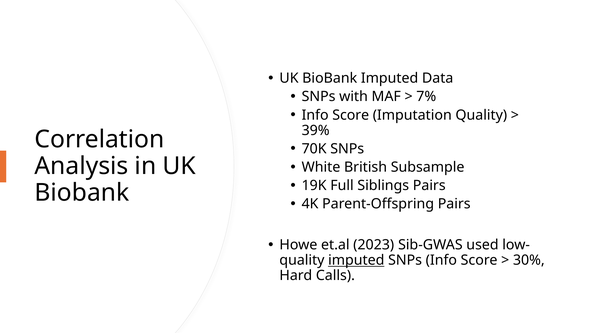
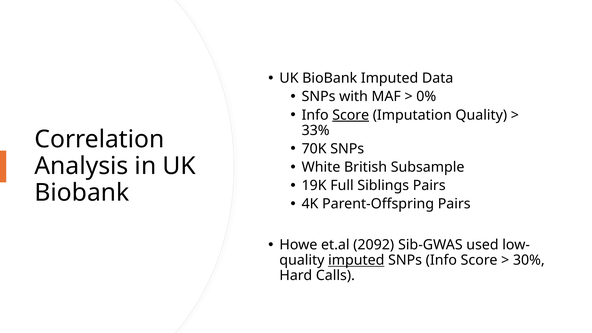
7%: 7% -> 0% (426, 97)
Score underline: none -> present (351, 115)
39%: 39% -> 33% (316, 130)
2023: 2023 -> 2092 (374, 245)
